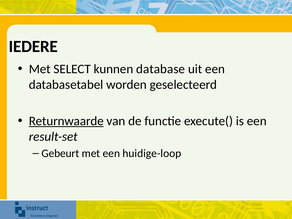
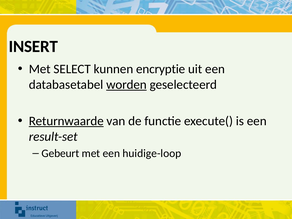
IEDERE: IEDERE -> INSERT (33, 46)
database: database -> encryptie (161, 69)
worden underline: none -> present (126, 85)
